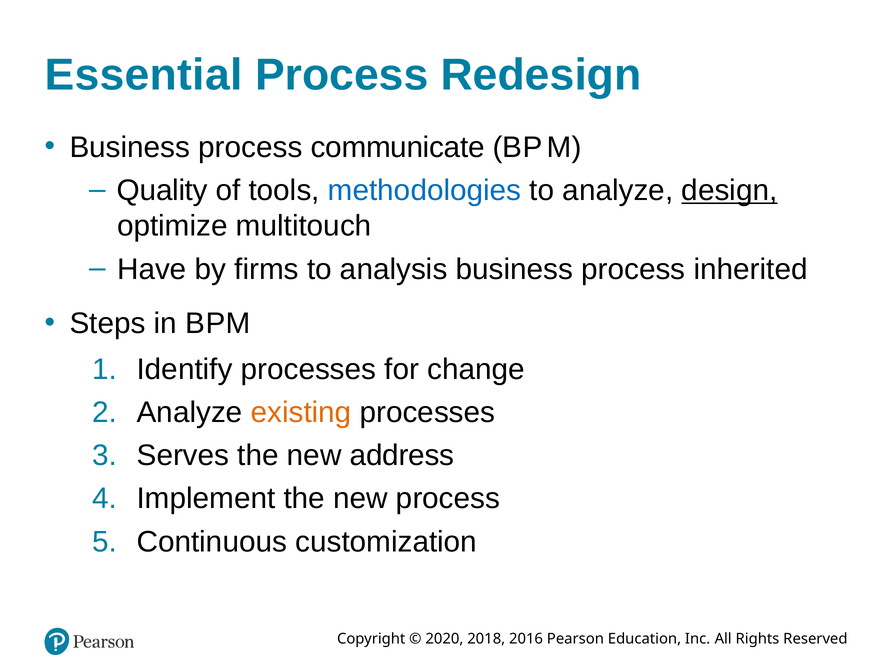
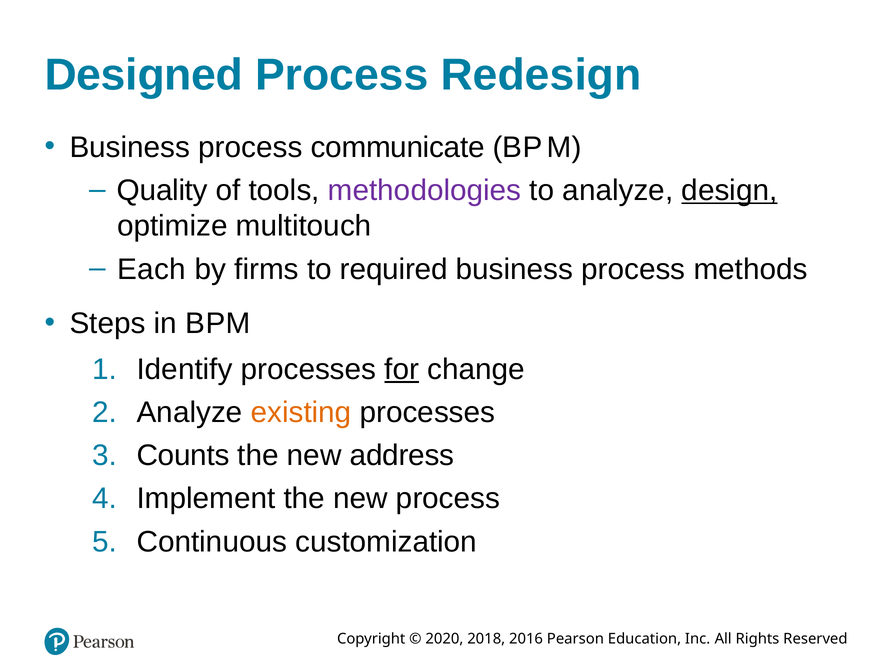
Essential: Essential -> Designed (144, 75)
methodologies colour: blue -> purple (425, 190)
Have: Have -> Each (152, 269)
analysis: analysis -> required (394, 269)
inherited: inherited -> methods (751, 269)
for underline: none -> present (402, 369)
Serves: Serves -> Counts (183, 456)
